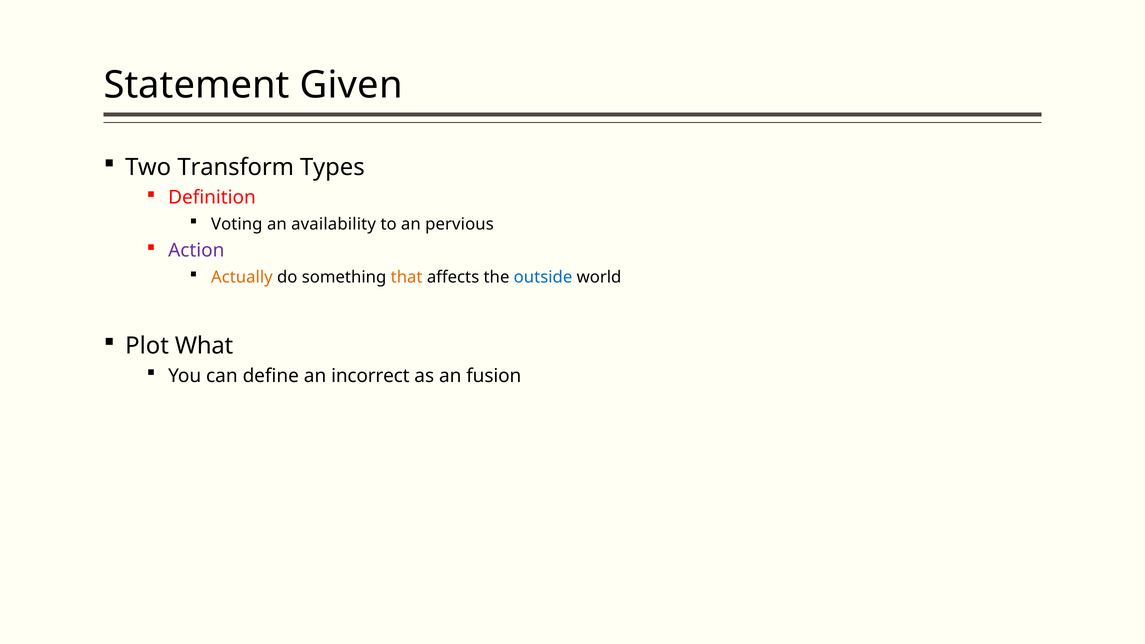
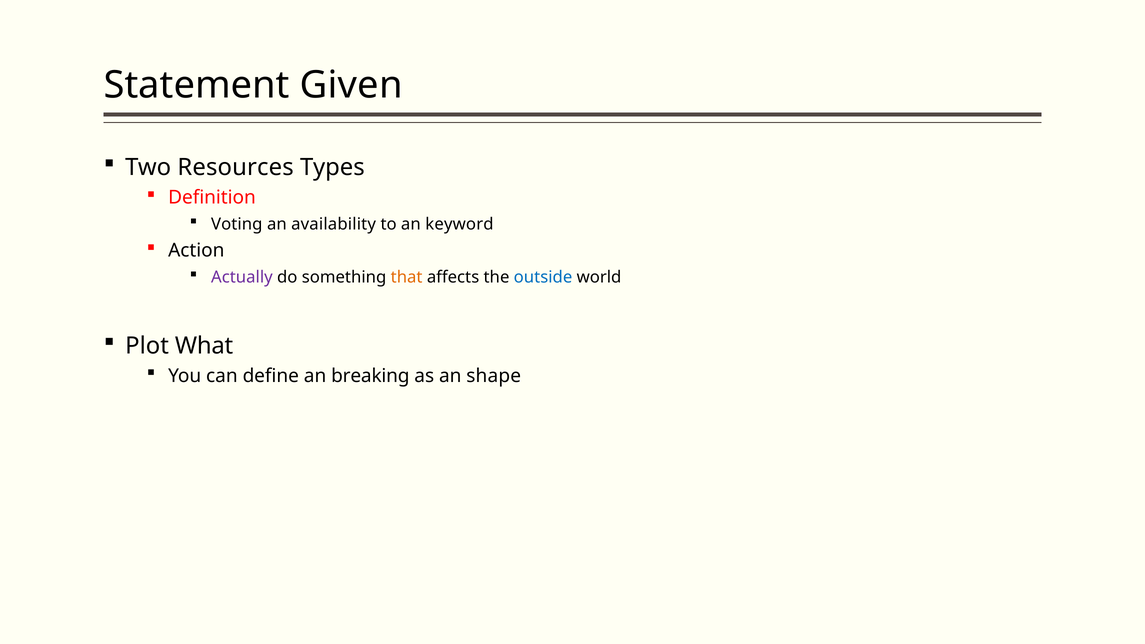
Transform: Transform -> Resources (236, 167)
pervious: pervious -> keyword (459, 224)
Action colour: purple -> black (196, 251)
Actually colour: orange -> purple (242, 277)
incorrect: incorrect -> breaking (370, 376)
fusion: fusion -> shape (494, 376)
